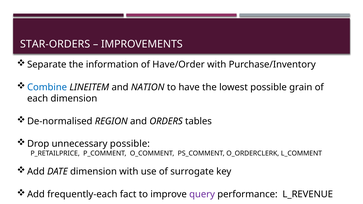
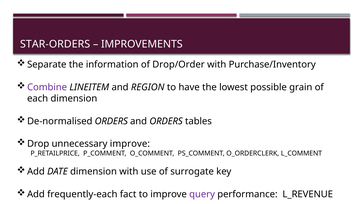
Have/Order: Have/Order -> Drop/Order (179, 65)
Combine colour: blue -> purple (47, 87)
NATION: NATION -> REGION (148, 87)
De-normalised REGION: REGION -> ORDERS (111, 121)
unnecessary possible: possible -> improve (130, 144)
